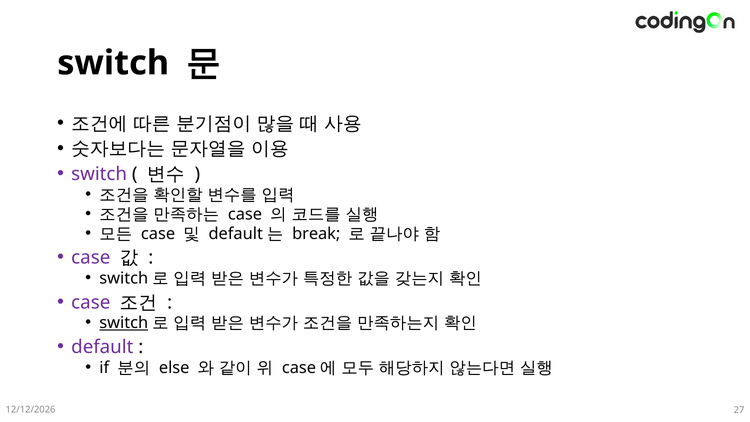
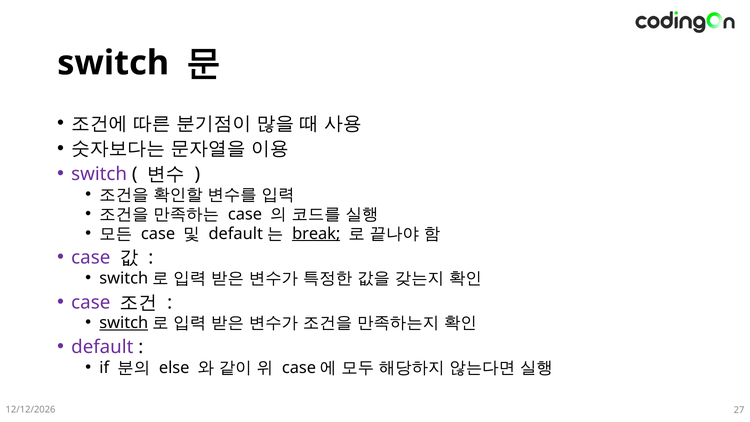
break underline: none -> present (316, 234)
